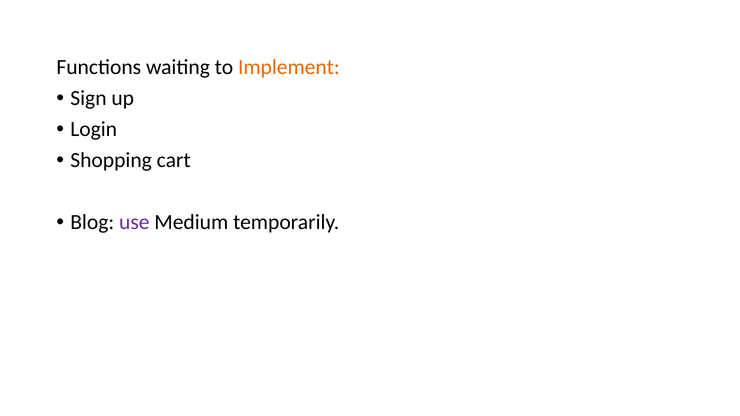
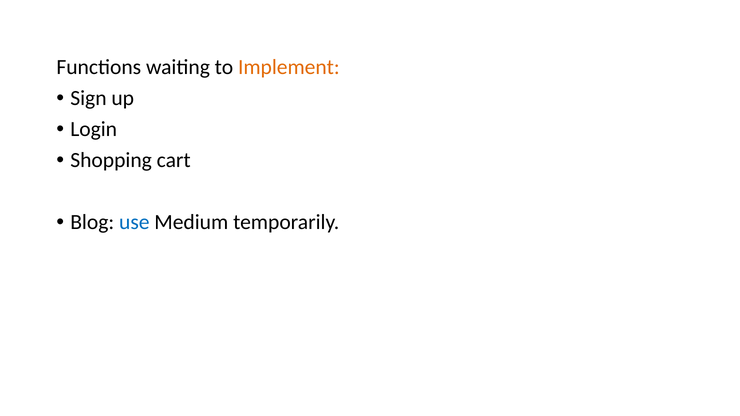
use colour: purple -> blue (134, 222)
